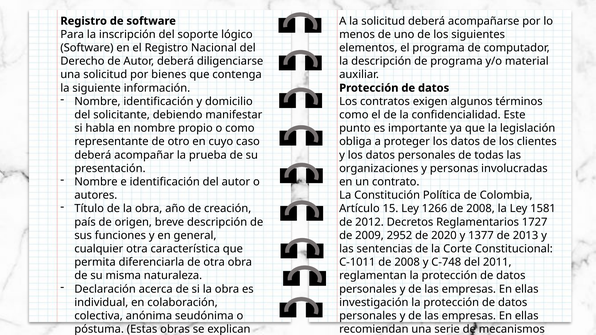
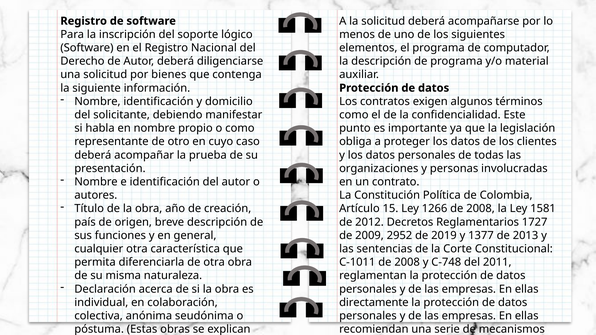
2020: 2020 -> 2019 (444, 236)
investigación: investigación -> directamente (374, 303)
